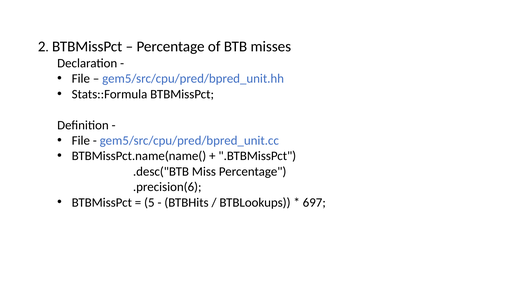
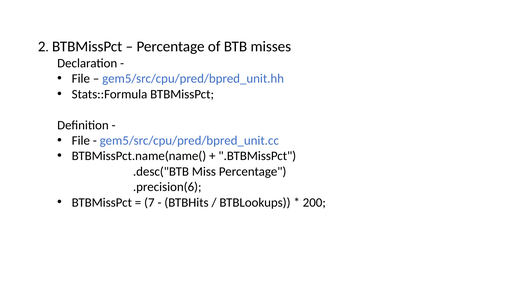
5: 5 -> 7 (149, 203)
697: 697 -> 200 (314, 203)
